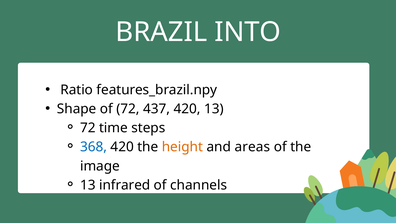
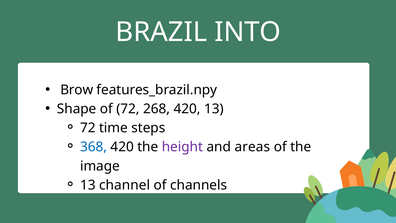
Ratio: Ratio -> Brow (77, 90)
437: 437 -> 268 (157, 109)
height colour: orange -> purple (182, 147)
infrared: infrared -> channel (125, 185)
